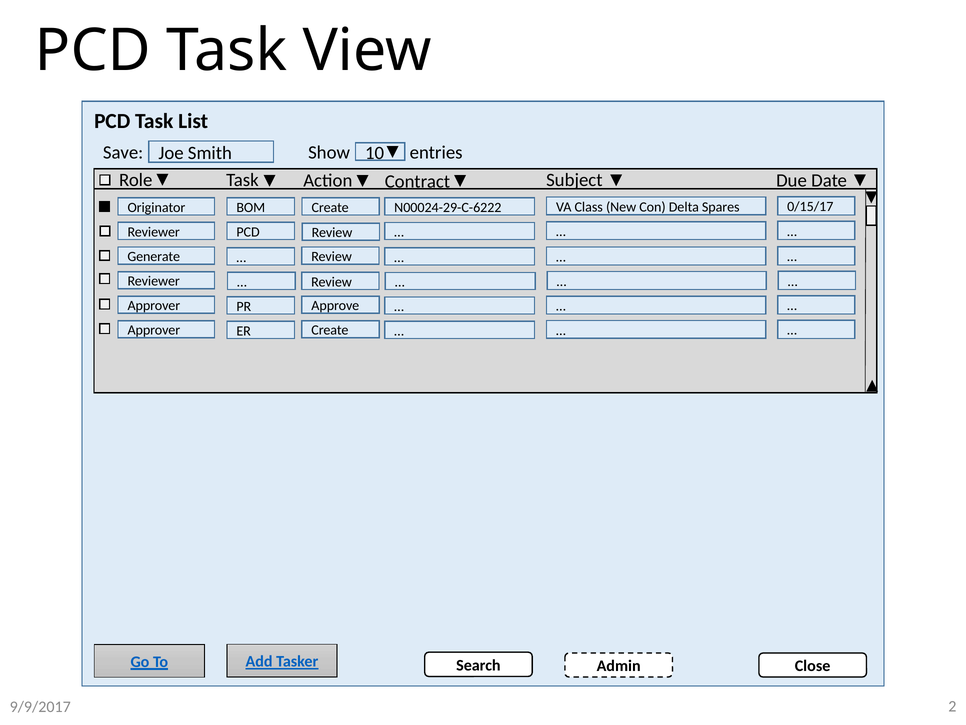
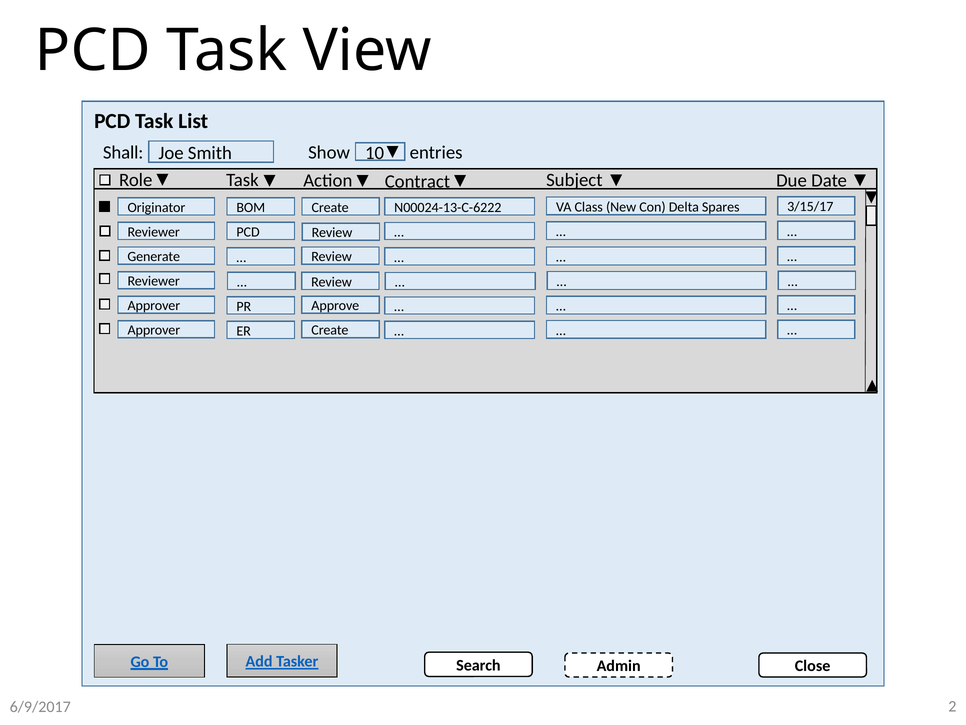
Save: Save -> Shall (123, 153)
0/15/17: 0/15/17 -> 3/15/17 (810, 207)
N00024-29-C-6222: N00024-29-C-6222 -> N00024-13-C-6222 (448, 207)
9/9/2017: 9/9/2017 -> 6/9/2017 (40, 706)
